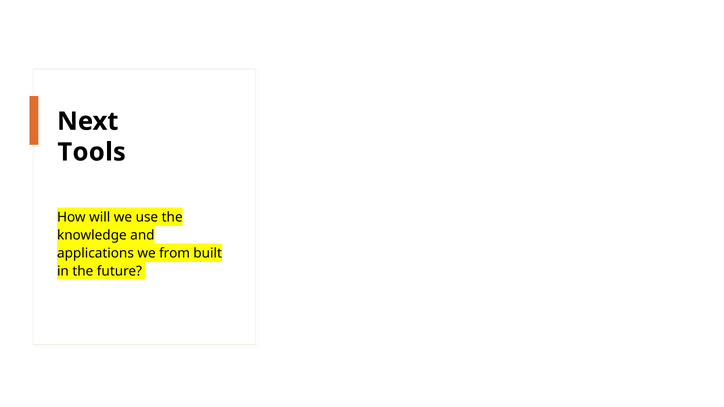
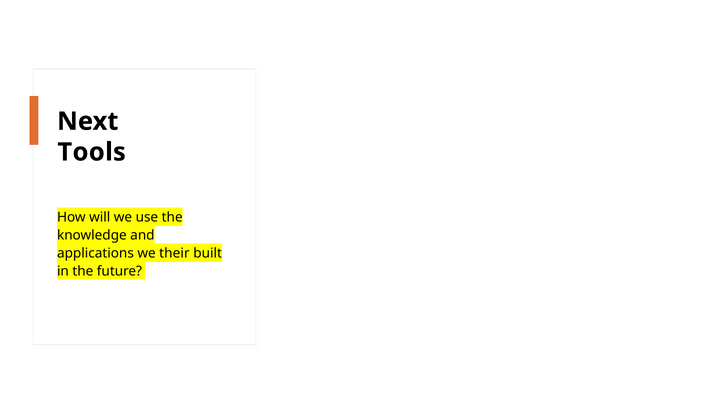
from: from -> their (174, 253)
